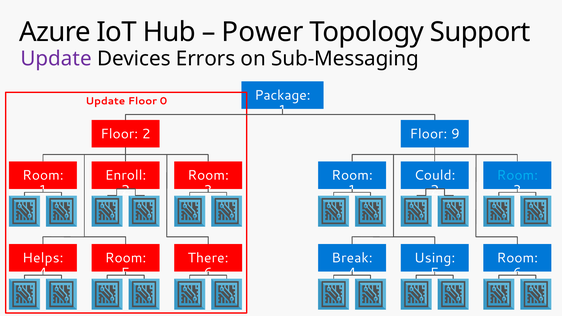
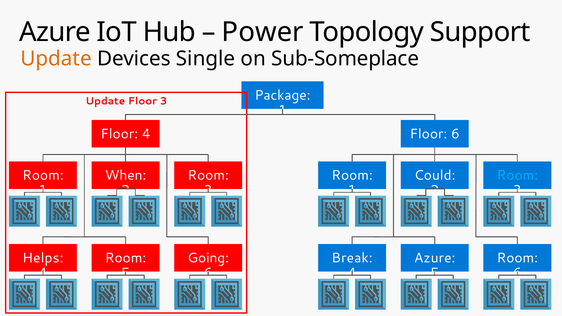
Update colour: purple -> orange (56, 59)
Errors: Errors -> Single (206, 59)
Sub-Messaging: Sub-Messaging -> Sub-Someplace (345, 59)
Floor 0: 0 -> 3 (163, 101)
Floor 2: 2 -> 4 (146, 134)
Floor 9: 9 -> 6 (455, 134)
Enroll: Enroll -> When (126, 175)
There: There -> Going (208, 258)
Using: Using -> Azure (435, 258)
